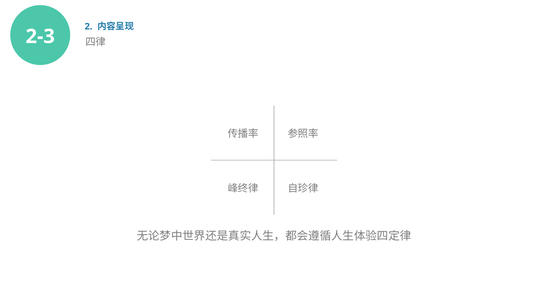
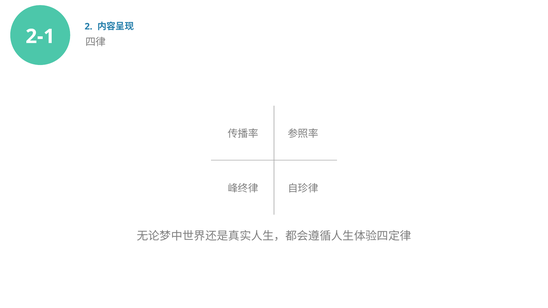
2-3: 2-3 -> 2-1 (40, 36)
